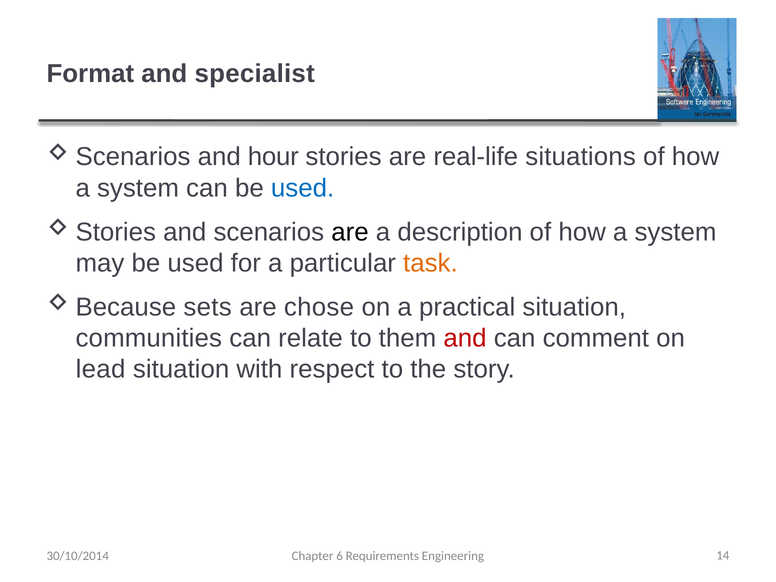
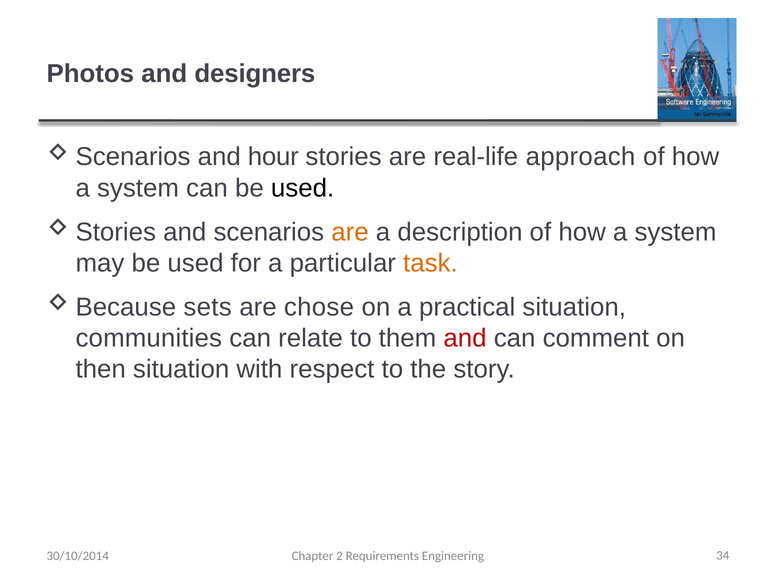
Format: Format -> Photos (90, 74)
specialist: specialist -> designers (255, 74)
situations: situations -> approach (581, 157)
used colour: blue -> black (303, 188)
are colour: black -> orange (350, 232)
lead: lead -> then (101, 369)
6: 6 -> 2 (340, 556)
14: 14 -> 34 (723, 556)
